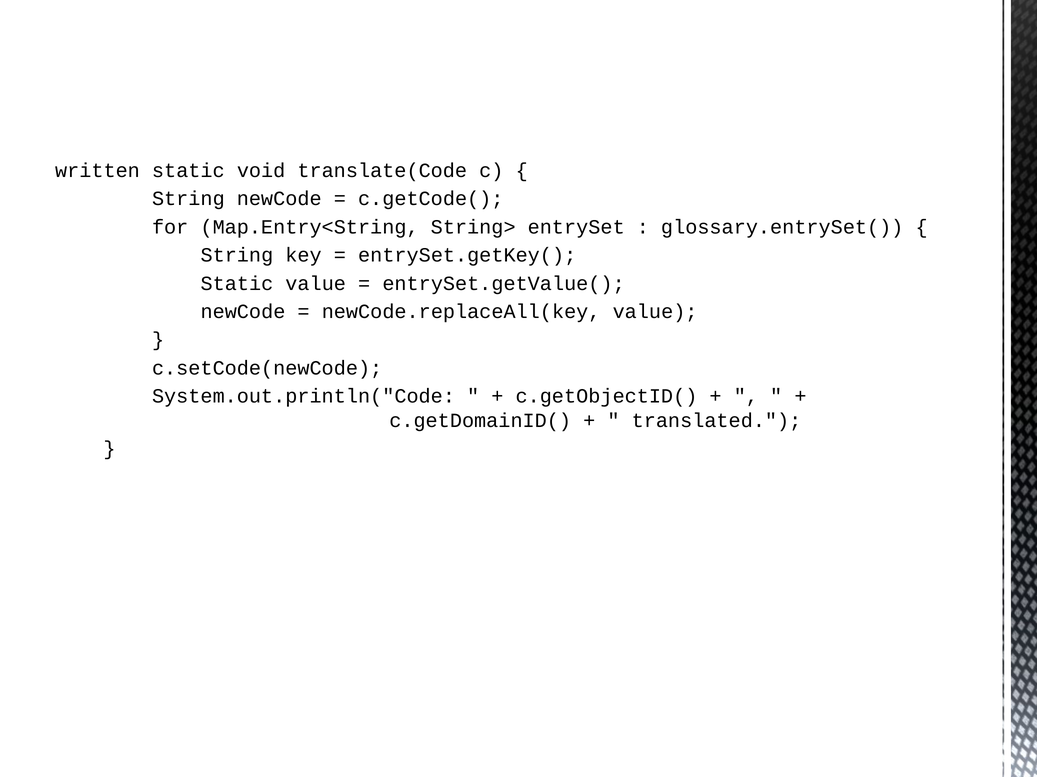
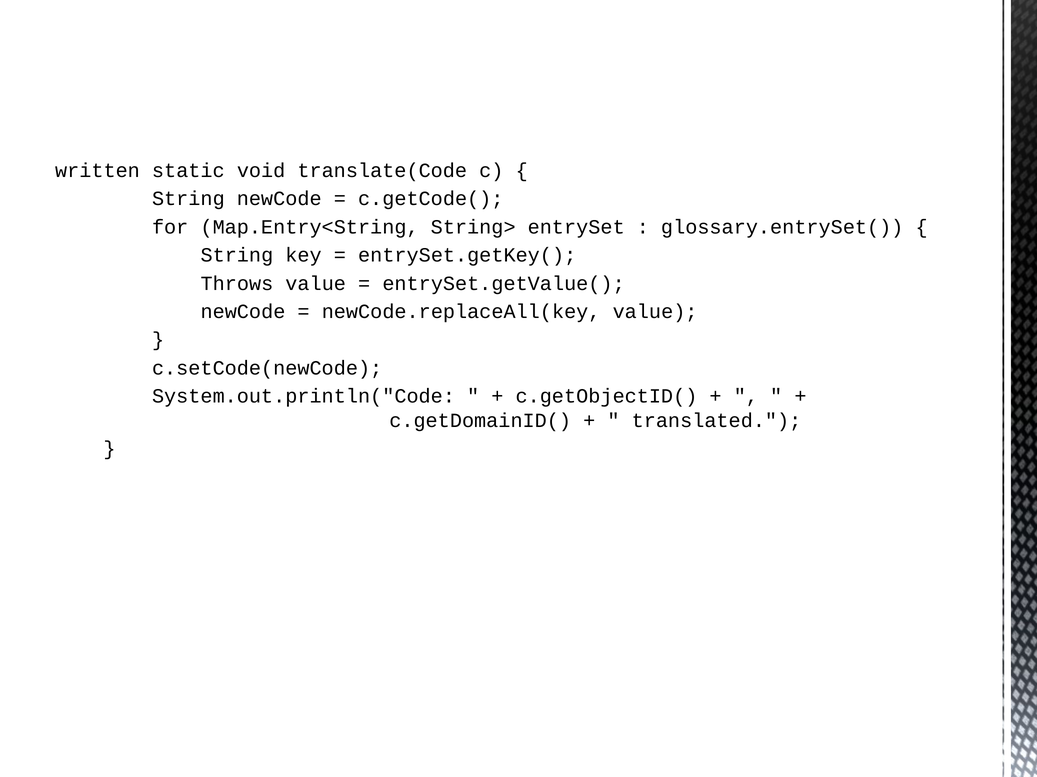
Static: Static -> Throws (237, 284)
